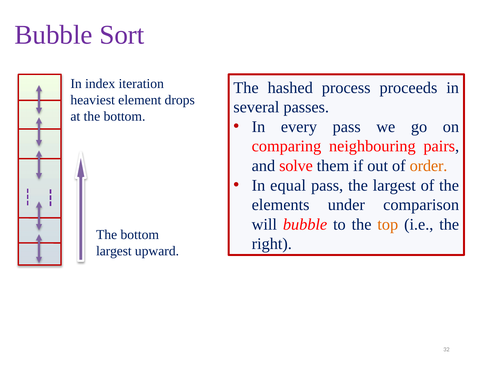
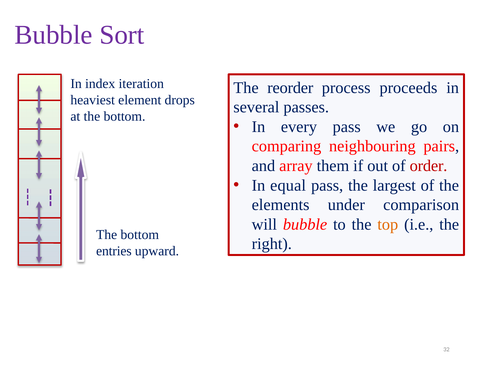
hashed: hashed -> reorder (290, 88)
solve: solve -> array (296, 166)
order colour: orange -> red (429, 166)
largest: largest -> entries (114, 251)
